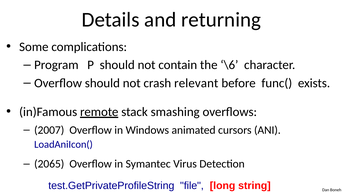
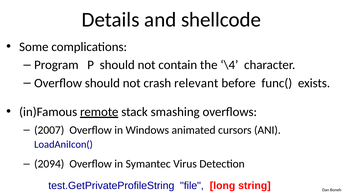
returning: returning -> shellcode (221, 20)
\6: \6 -> \4 (229, 65)
2065: 2065 -> 2094 (49, 164)
